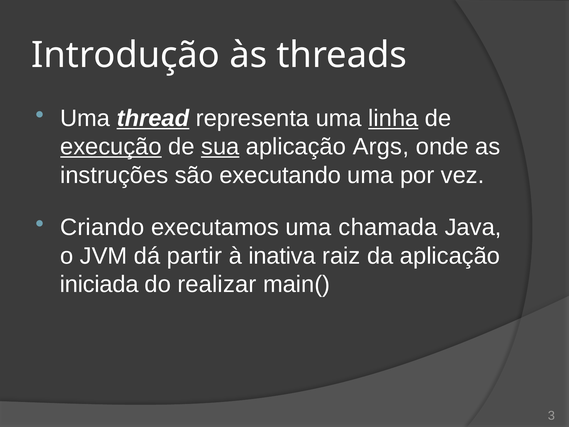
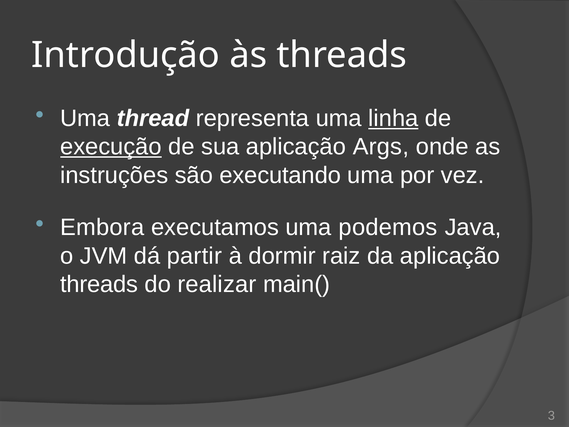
thread underline: present -> none (153, 118)
sua underline: present -> none (220, 147)
Criando: Criando -> Embora (102, 227)
chamada: chamada -> podemos (388, 227)
inativa: inativa -> dormir (282, 256)
iniciada: iniciada -> threads (99, 284)
